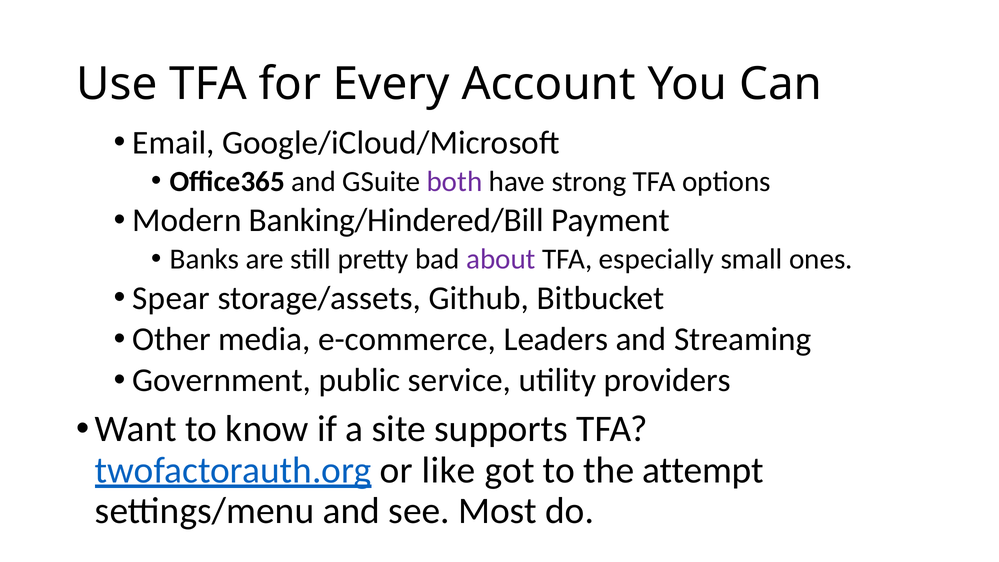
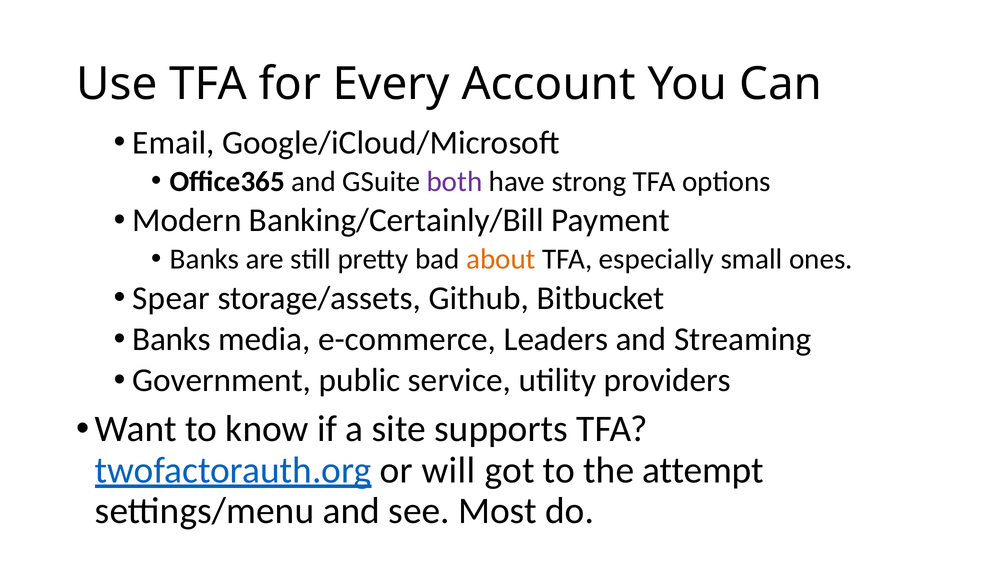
Banking/Hindered/Bill: Banking/Hindered/Bill -> Banking/Certainly/Bill (396, 220)
about colour: purple -> orange (501, 259)
Other: Other -> Banks (172, 339)
like: like -> will (449, 470)
